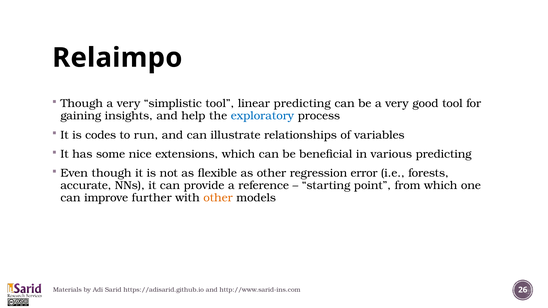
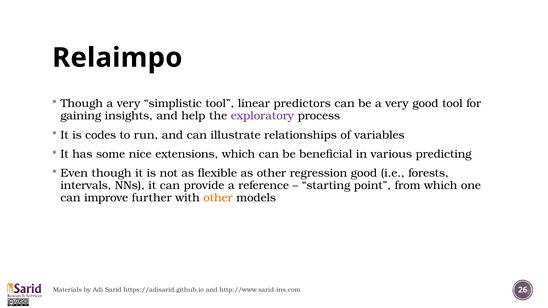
linear predicting: predicting -> predictors (302, 104)
exploratory colour: blue -> purple (262, 116)
regression error: error -> good (364, 173)
accurate: accurate -> intervals (86, 186)
